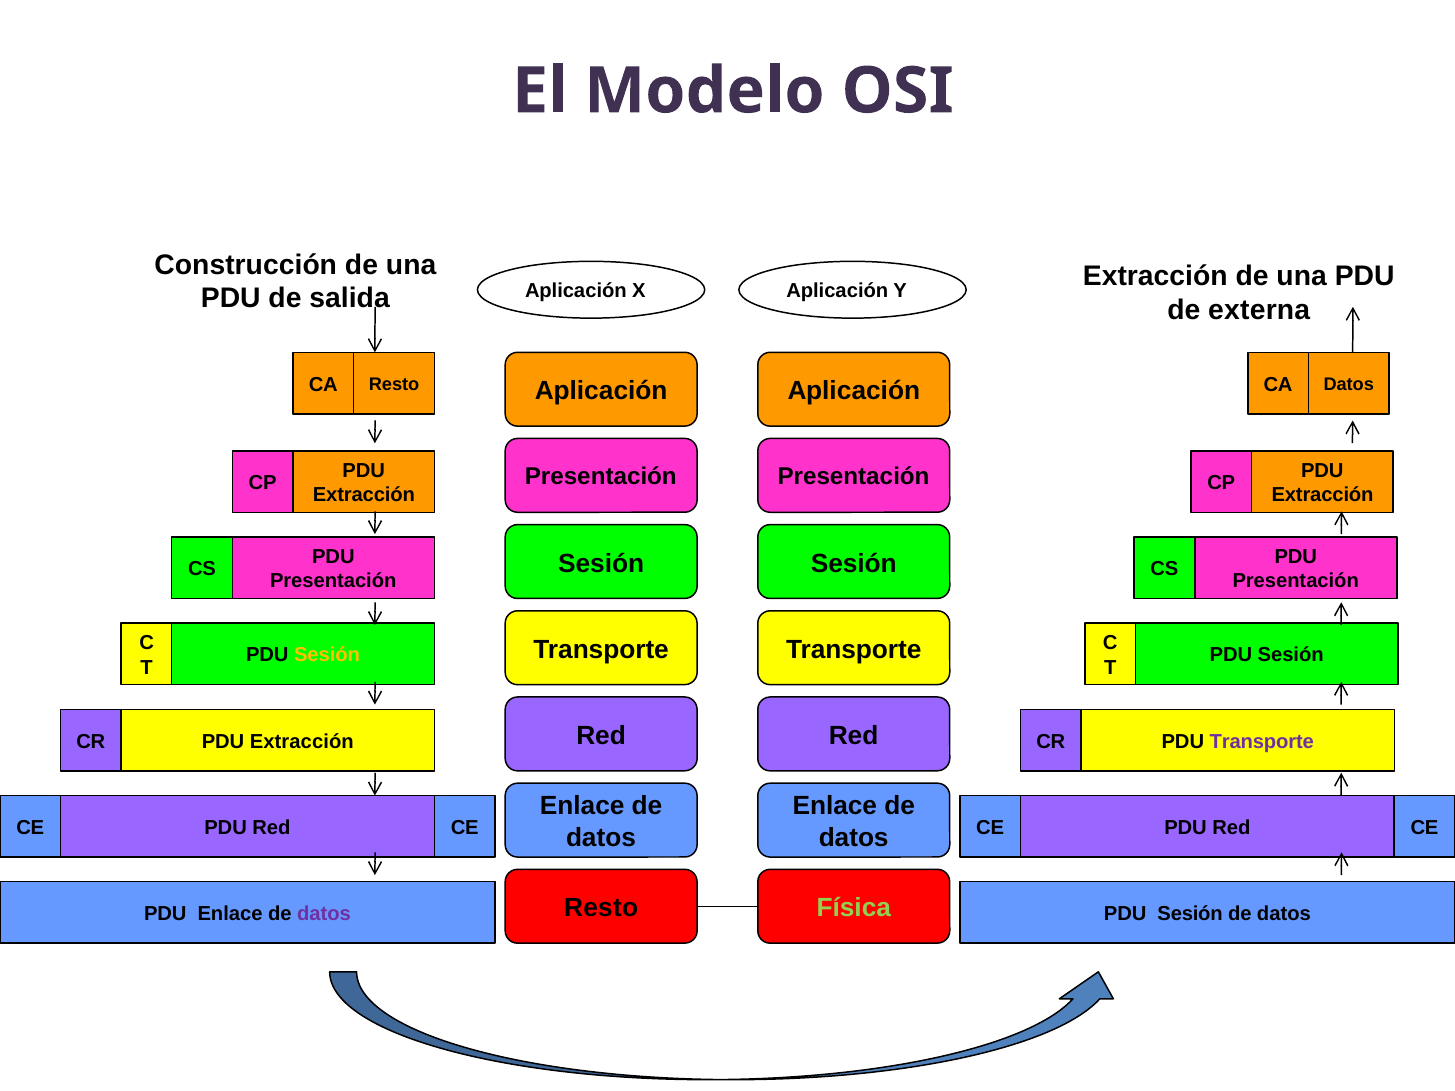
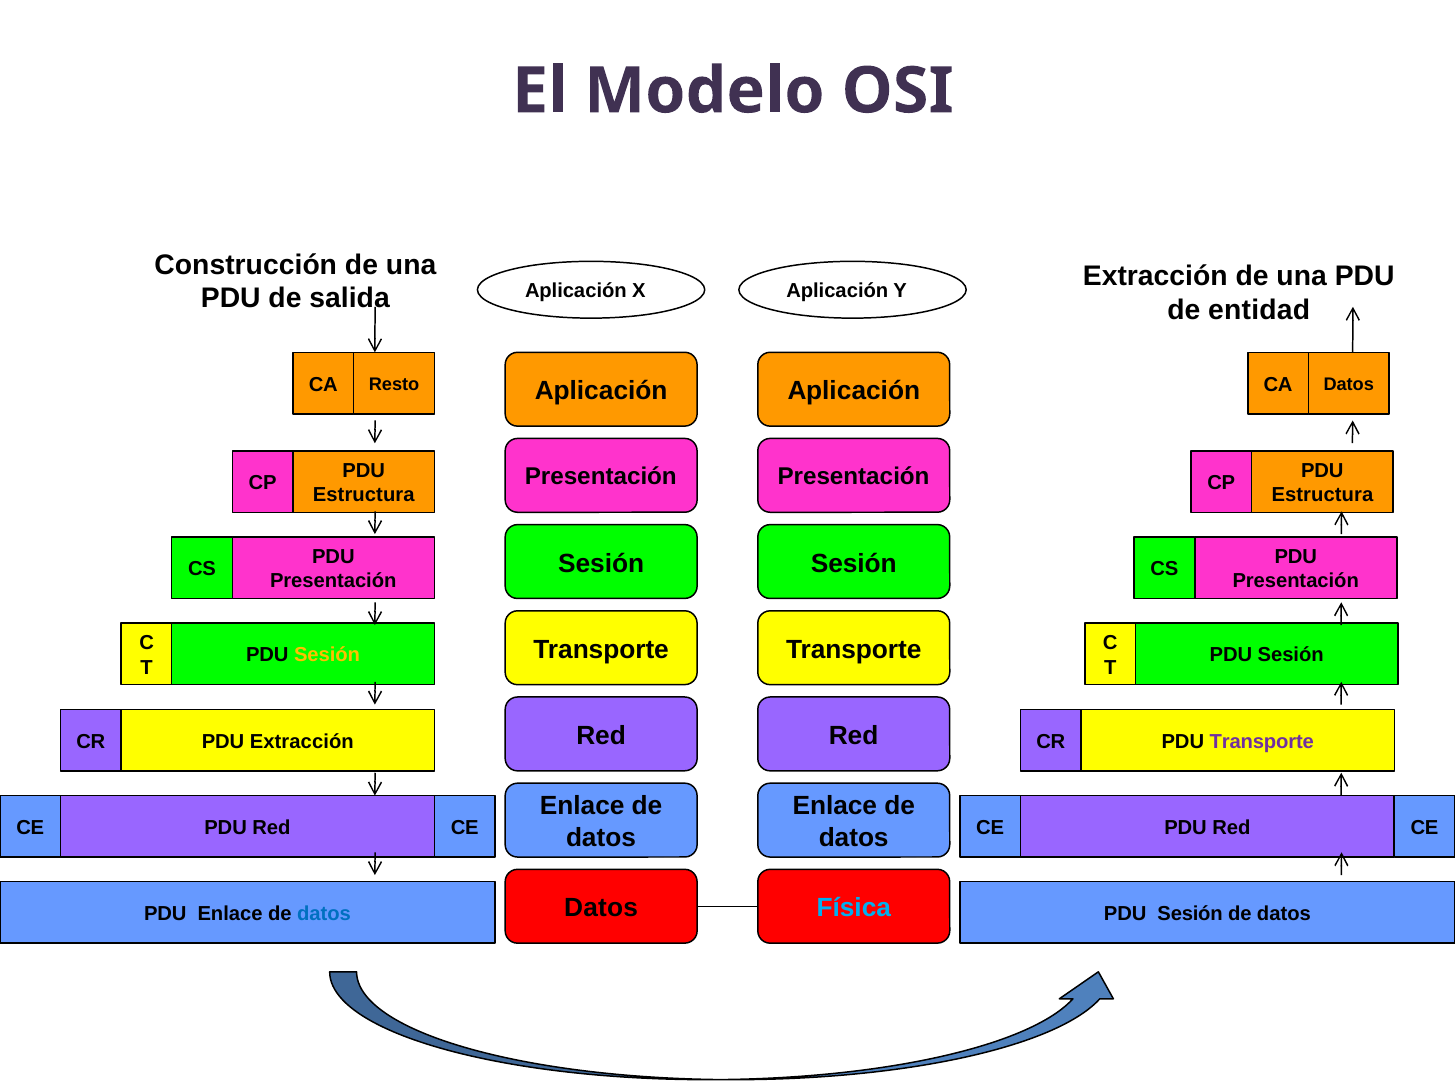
externa: externa -> entidad (1259, 310)
Extracción: Extracción -> Estructura (364, 495)
Extracción: Extracción -> Estructura (1322, 495)
Resto: Resto -> Datos (601, 908)
Física colour: light green -> light blue (854, 908)
datos colour: purple -> blue (324, 914)
